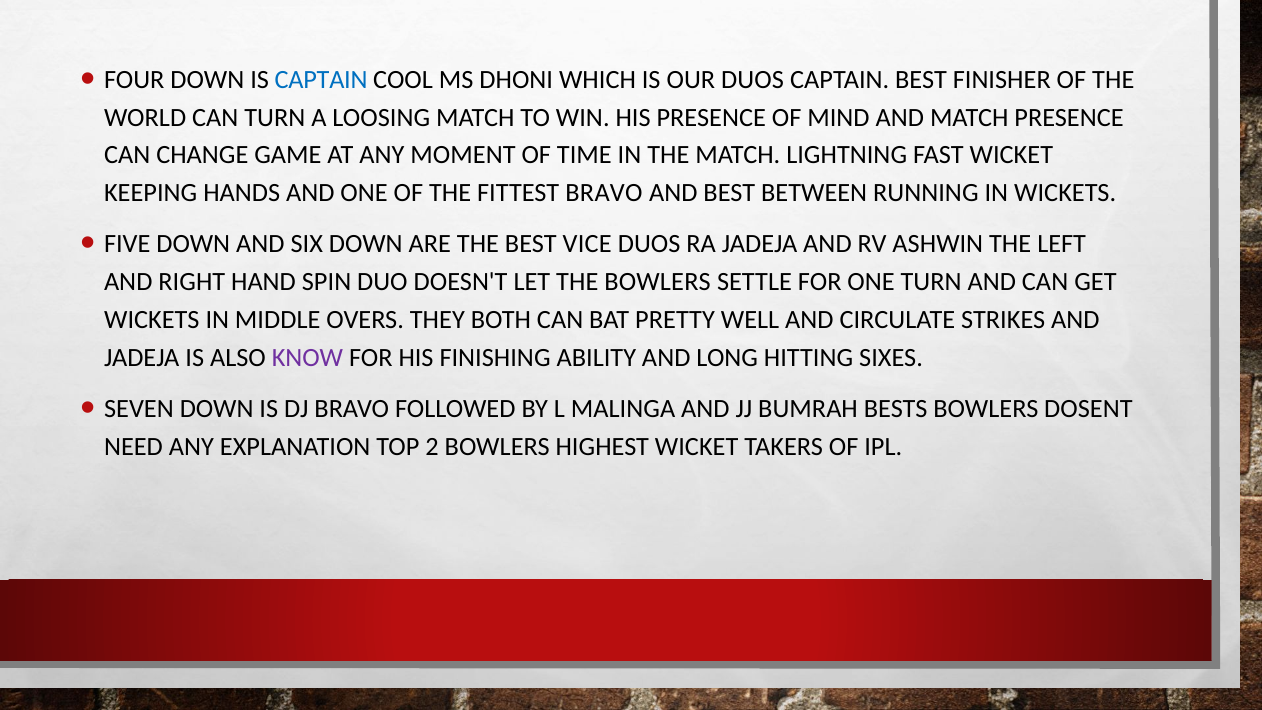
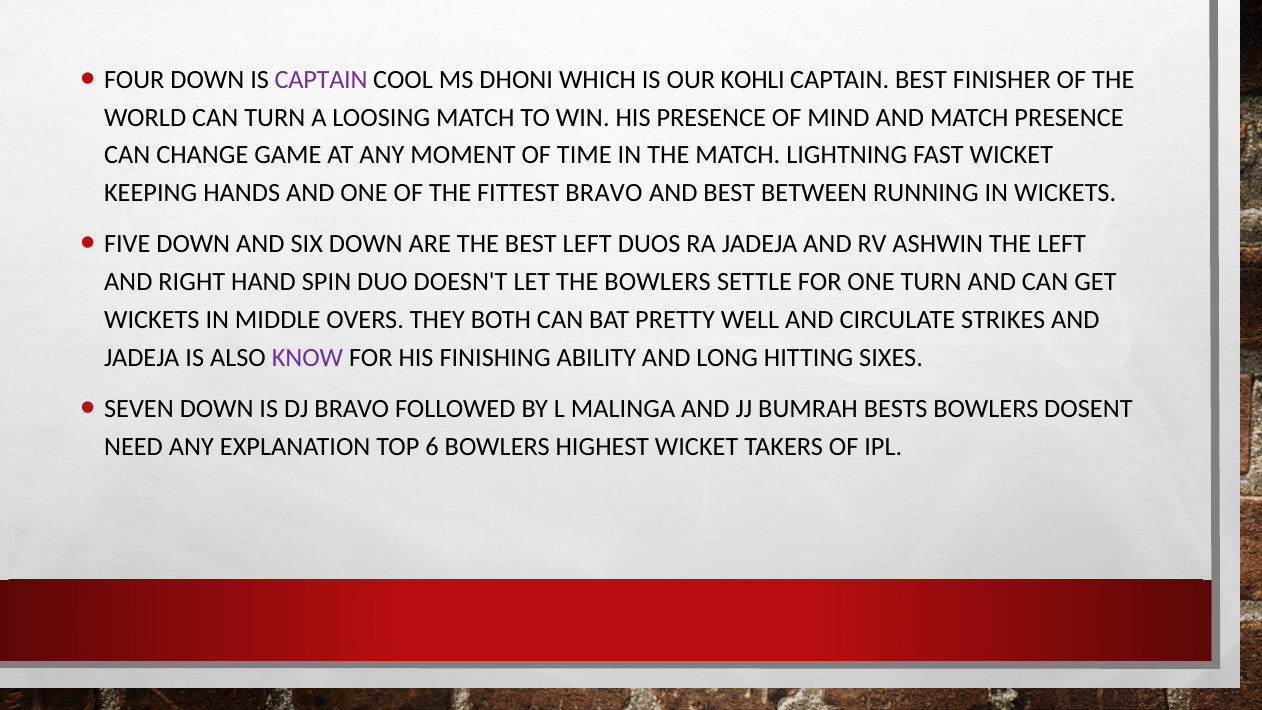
CAPTAIN colour: blue -> purple (321, 80)
OUR DUOS: DUOS -> KOHLI (753, 80)
BEST VICE: VICE -> LEFT (587, 244)
2: 2 -> 6 (432, 447)
